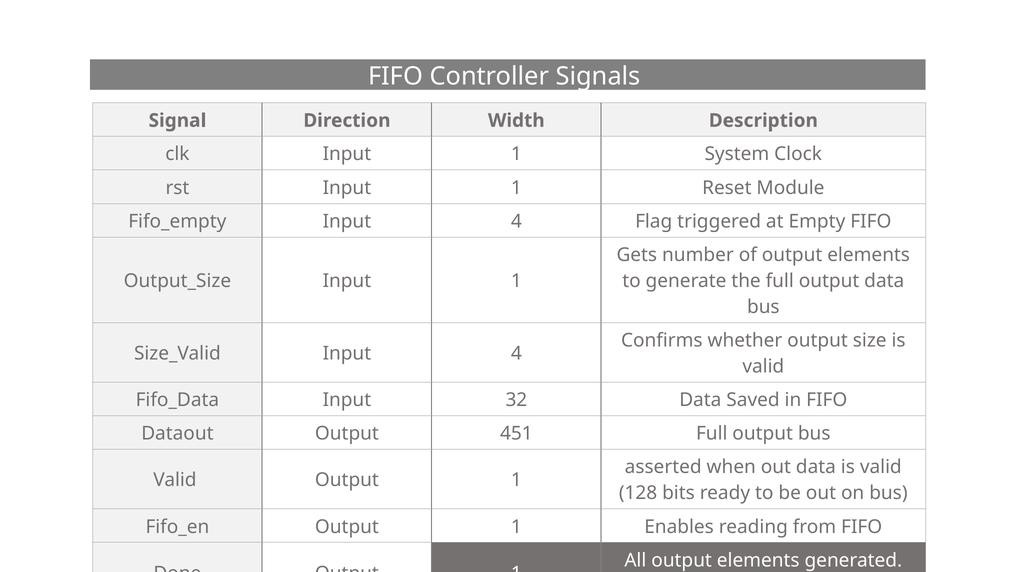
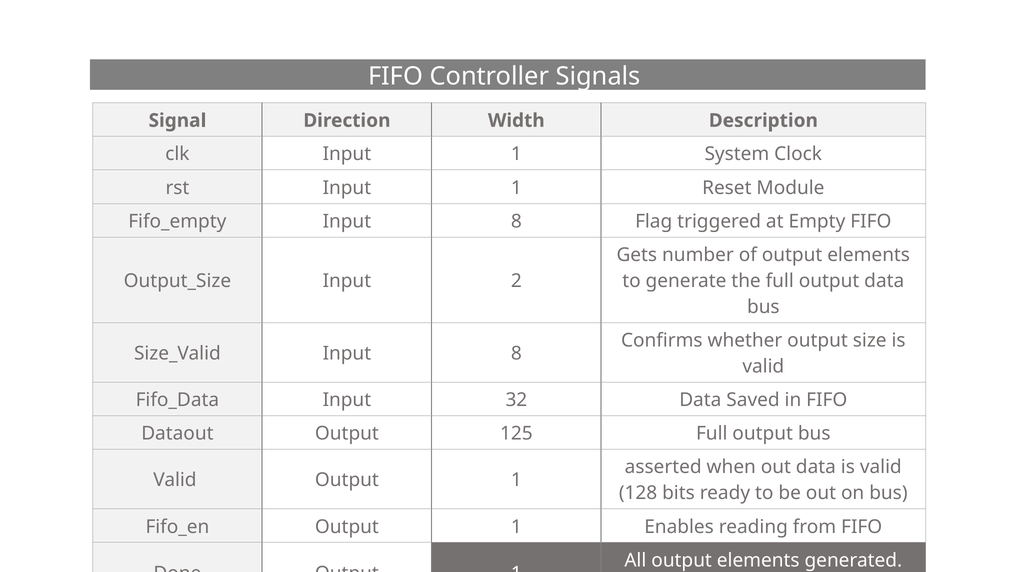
4: 4 -> 8 (516, 221)
1: 1 -> 2 (516, 281)
4: 4 -> 8 (516, 353)
451: 451 -> 125 (516, 434)
